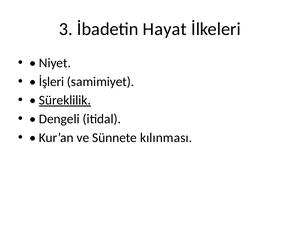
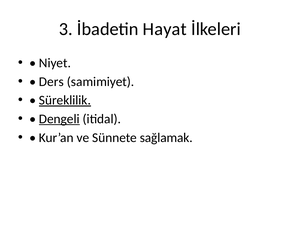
İşleri: İşleri -> Ders (51, 82)
Dengeli underline: none -> present (59, 119)
kılınması: kılınması -> sağlamak (166, 138)
